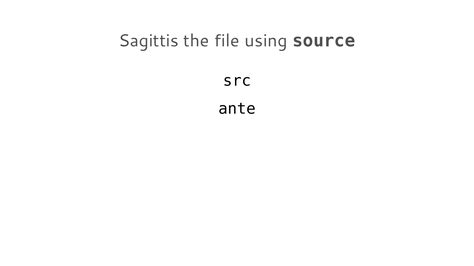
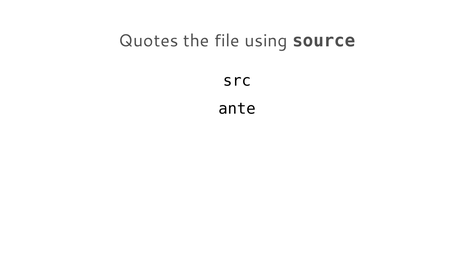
Sagittis: Sagittis -> Quotes (149, 41)
